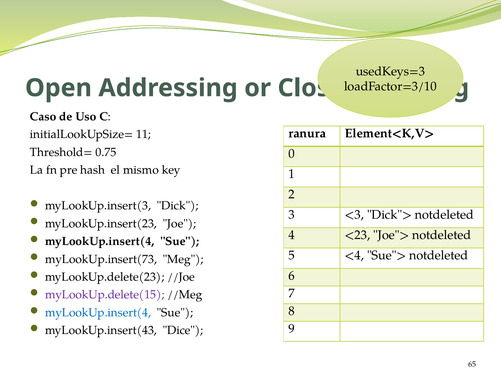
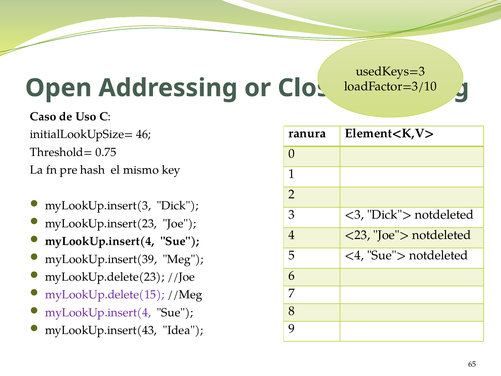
11: 11 -> 46 (144, 134)
myLookUp.insert(73: myLookUp.insert(73 -> myLookUp.insert(39 (101, 259)
myLookUp.insert(4 colour: blue -> purple (98, 312)
Dice: Dice -> Idea (183, 330)
